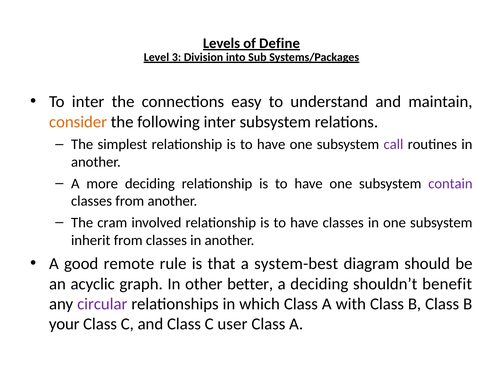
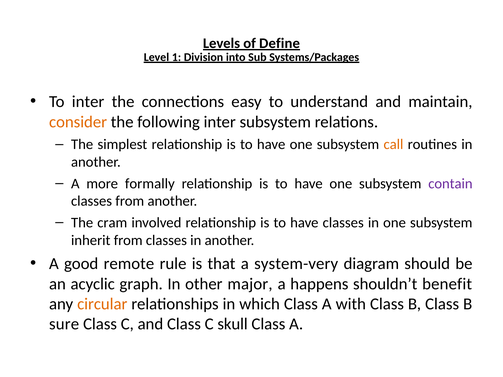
3: 3 -> 1 (176, 57)
call colour: purple -> orange (393, 145)
more deciding: deciding -> formally (150, 184)
system-best: system-best -> system-very (296, 264)
better: better -> major (250, 284)
a deciding: deciding -> happens (319, 284)
circular colour: purple -> orange (102, 304)
your: your -> sure (64, 324)
user: user -> skull (233, 324)
